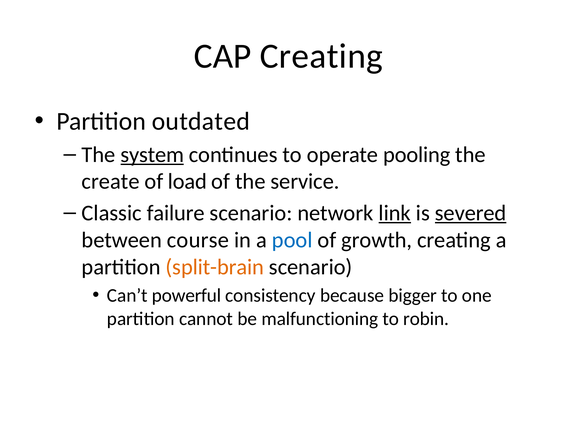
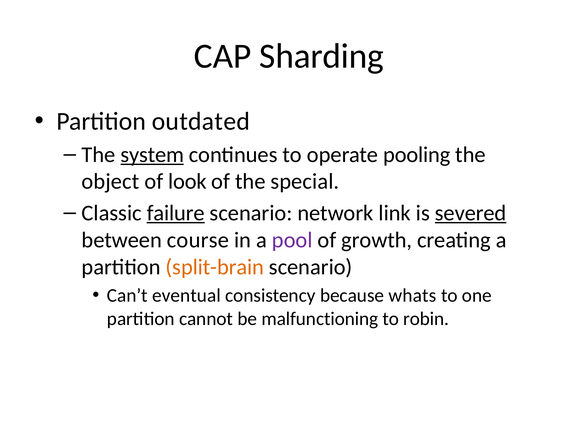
CAP Creating: Creating -> Sharding (322, 56)
create: create -> object (111, 181)
load: load -> look (187, 181)
service: service -> special (305, 181)
failure underline: none -> present (176, 213)
link underline: present -> none (395, 213)
pool colour: blue -> purple (292, 240)
powerful: powerful -> eventual (186, 295)
bigger: bigger -> whats (413, 295)
